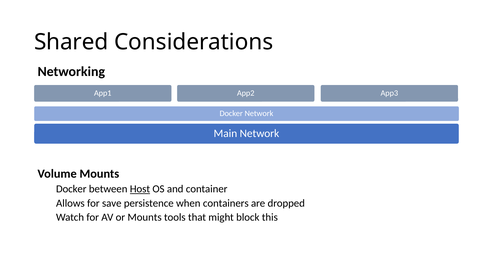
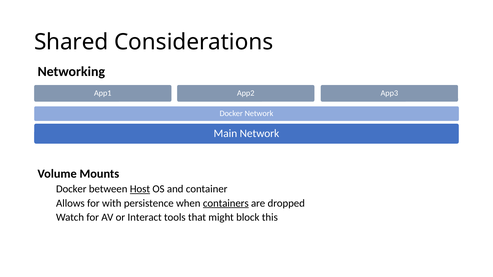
save: save -> with (112, 203)
containers underline: none -> present (226, 203)
or Mounts: Mounts -> Interact (145, 218)
